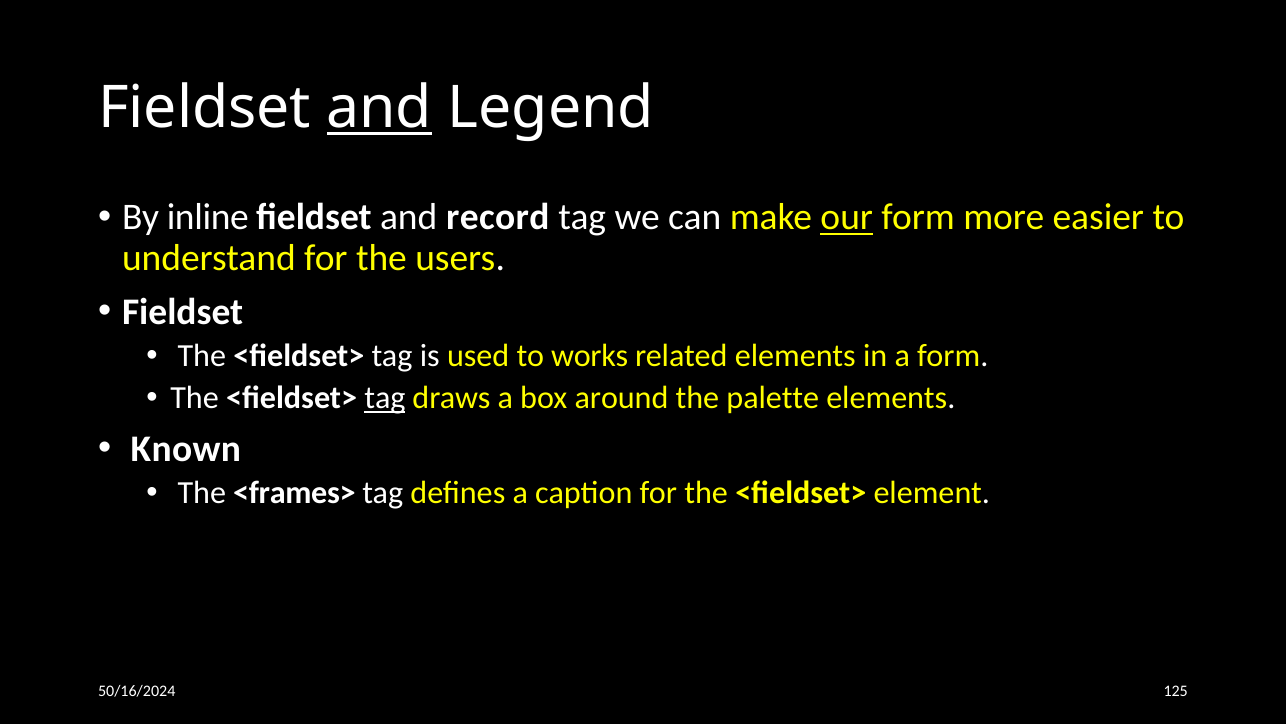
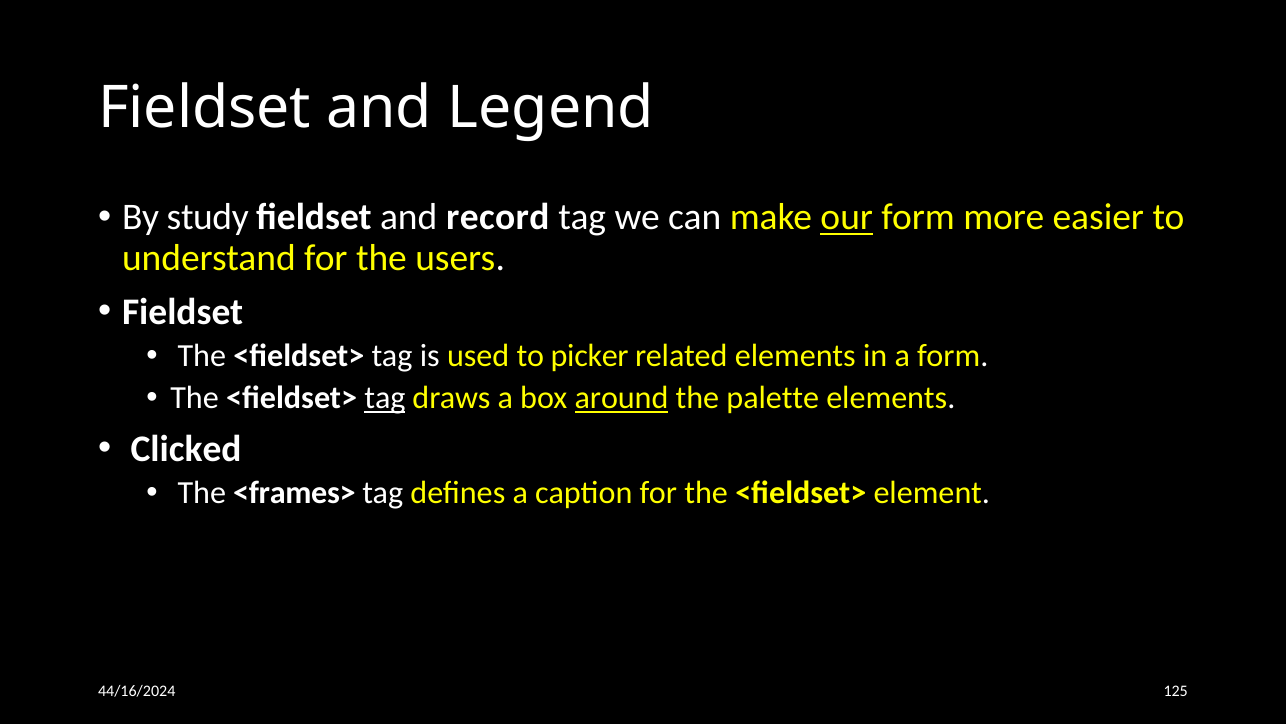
and underline: present -> none (379, 108)
inline: inline -> study (208, 218)
works: works -> picker (590, 356)
around underline: none -> present (622, 398)
Known: Known -> Clicked (186, 449)
50/16/2024: 50/16/2024 -> 44/16/2024 (137, 691)
